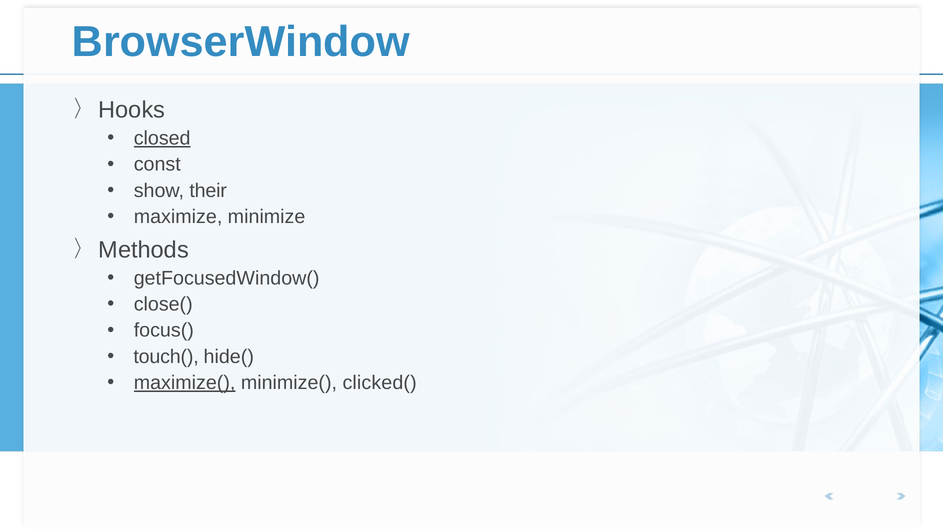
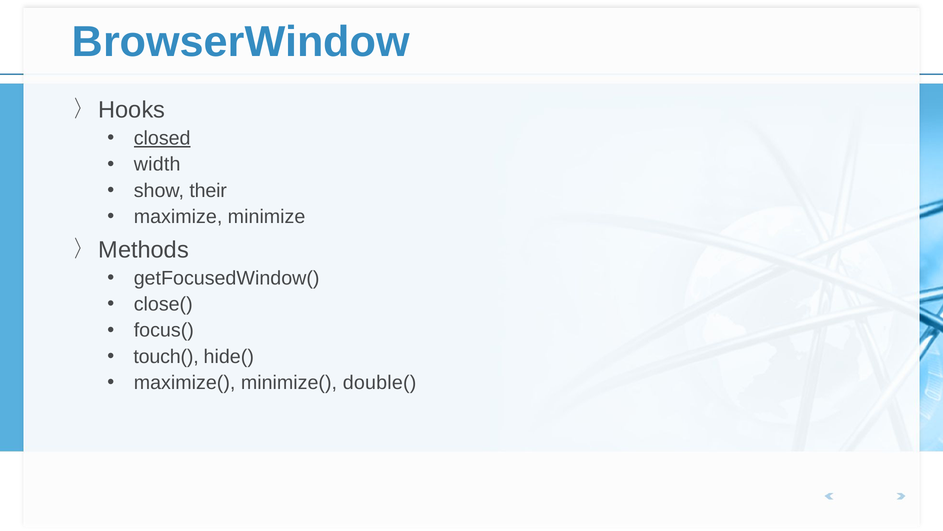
const: const -> width (157, 164)
maximize( underline: present -> none (185, 382)
clicked(: clicked( -> double( (380, 382)
